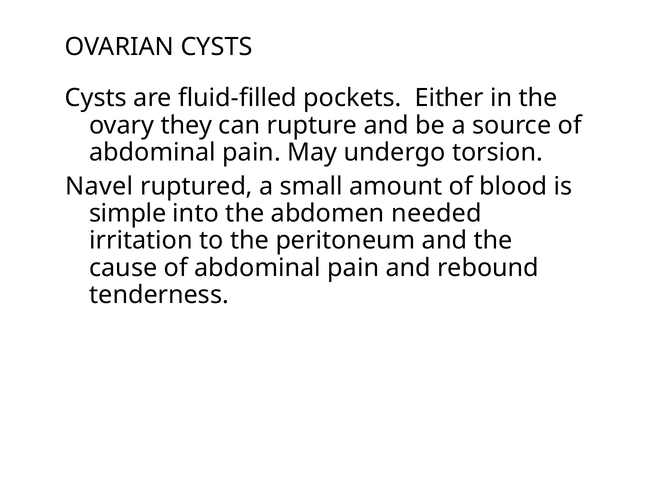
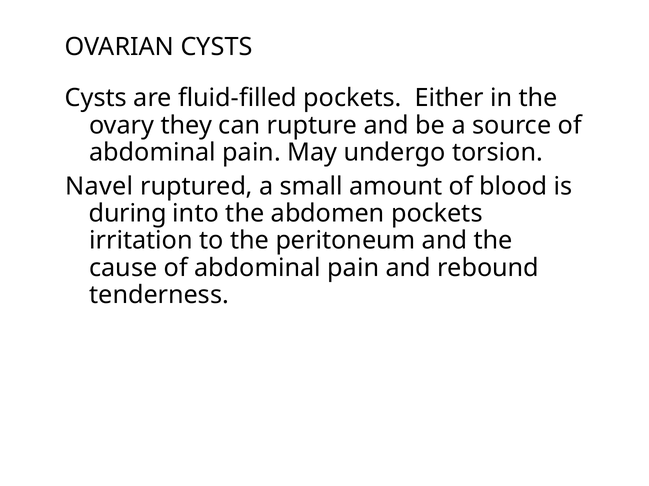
simple: simple -> during (128, 214)
abdomen needed: needed -> pockets (437, 214)
